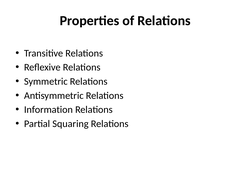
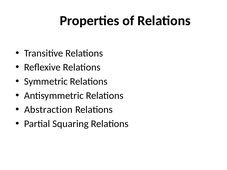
Information: Information -> Abstraction (48, 110)
